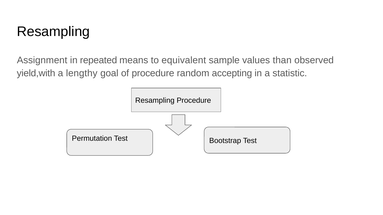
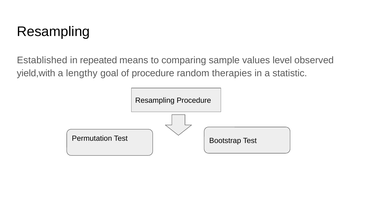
Assignment: Assignment -> Established (42, 60)
equivalent: equivalent -> comparing (184, 60)
than: than -> level (282, 60)
accepting: accepting -> therapies (232, 73)
